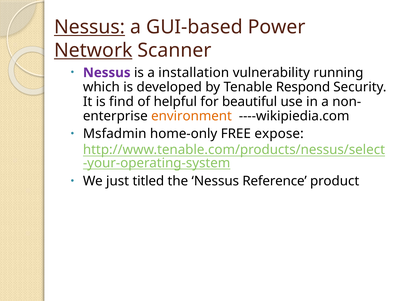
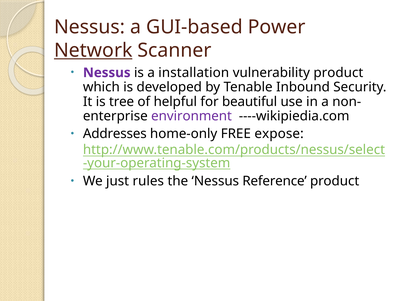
Nessus underline: present -> none (90, 27)
vulnerability running: running -> product (338, 73)
Respond: Respond -> Inbound (303, 87)
find: find -> tree (122, 102)
environment colour: orange -> purple (192, 116)
Msfadmin: Msfadmin -> Addresses (115, 134)
titled: titled -> rules (148, 181)
